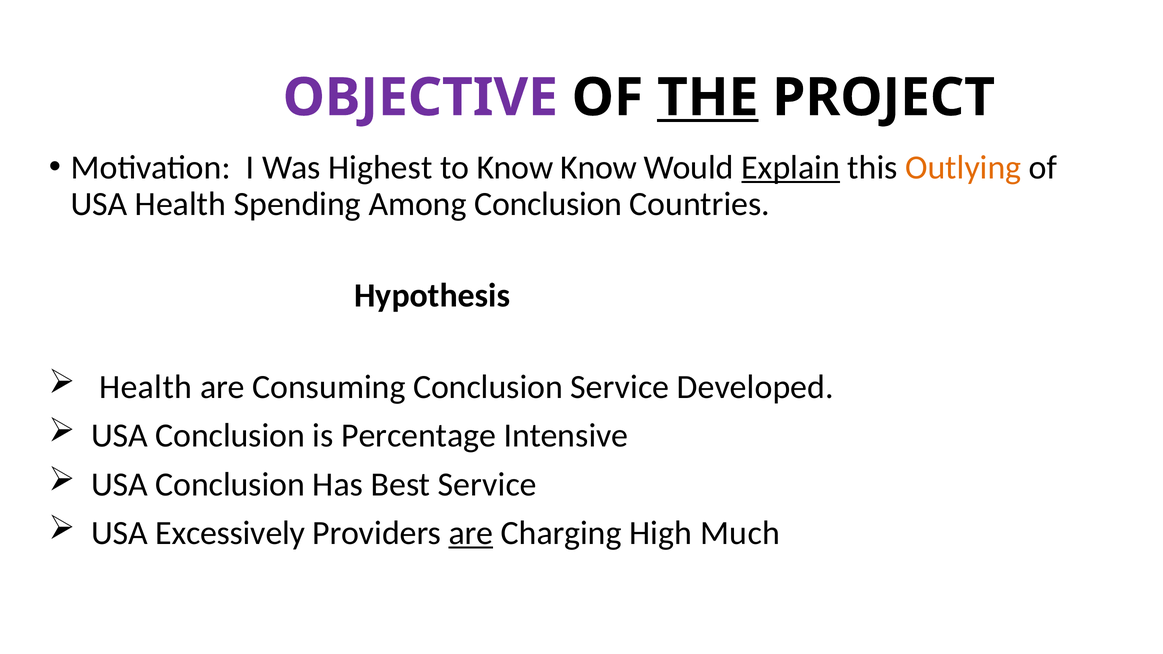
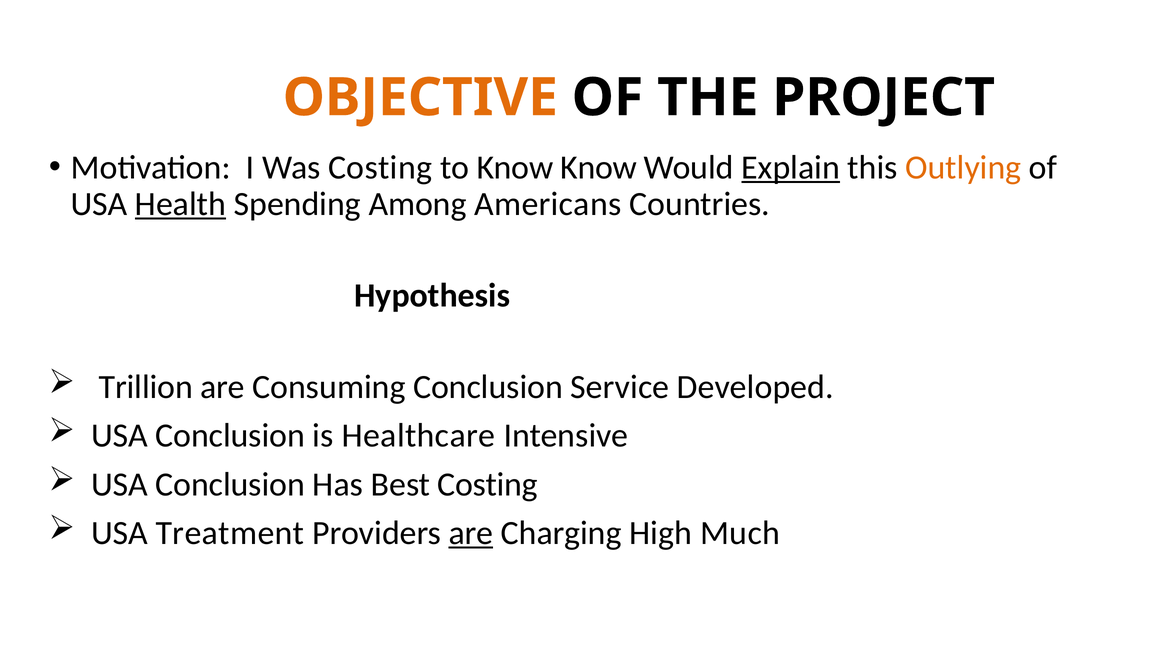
OBJECTIVE colour: purple -> orange (420, 98)
THE underline: present -> none (708, 98)
Was Highest: Highest -> Costing (380, 167)
Health underline: none -> present (181, 204)
Among Conclusion: Conclusion -> Americans (548, 204)
Health: Health -> Trillion (146, 387)
Percentage: Percentage -> Healthcare (418, 436)
Best Service: Service -> Costing (488, 484)
Excessively: Excessively -> Treatment (230, 533)
